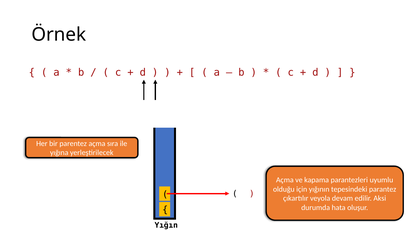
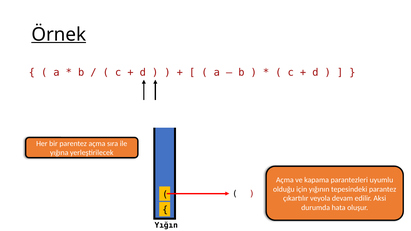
Örnek underline: none -> present (59, 35)
